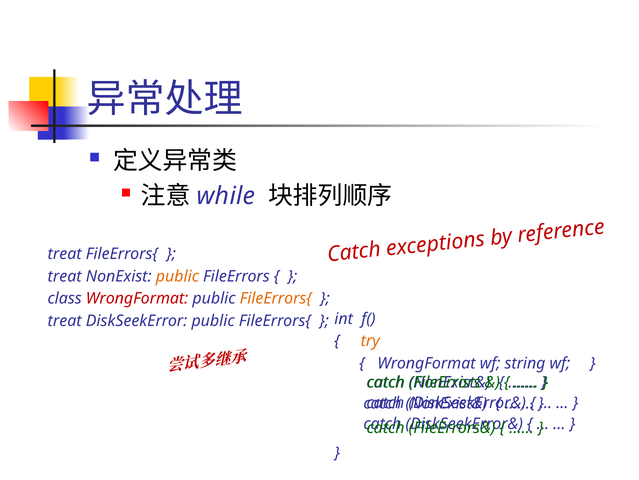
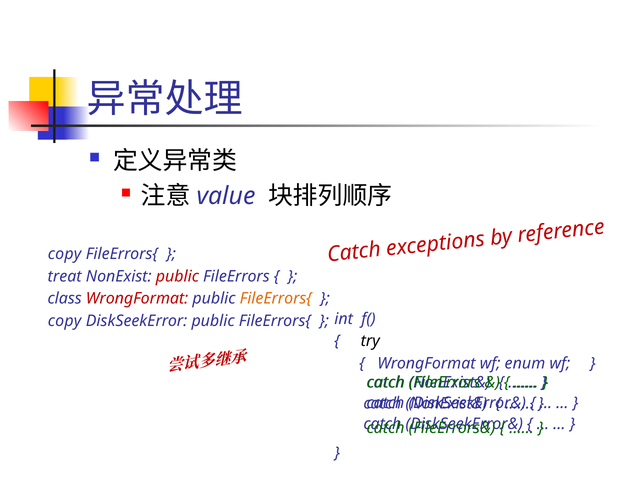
while: while -> value (226, 196)
treat: treat -> copy (65, 253)
public colour: orange -> red (177, 276)
treat: treat -> copy (65, 321)
try colour: orange -> black (370, 341)
string: string -> enum (525, 363)
